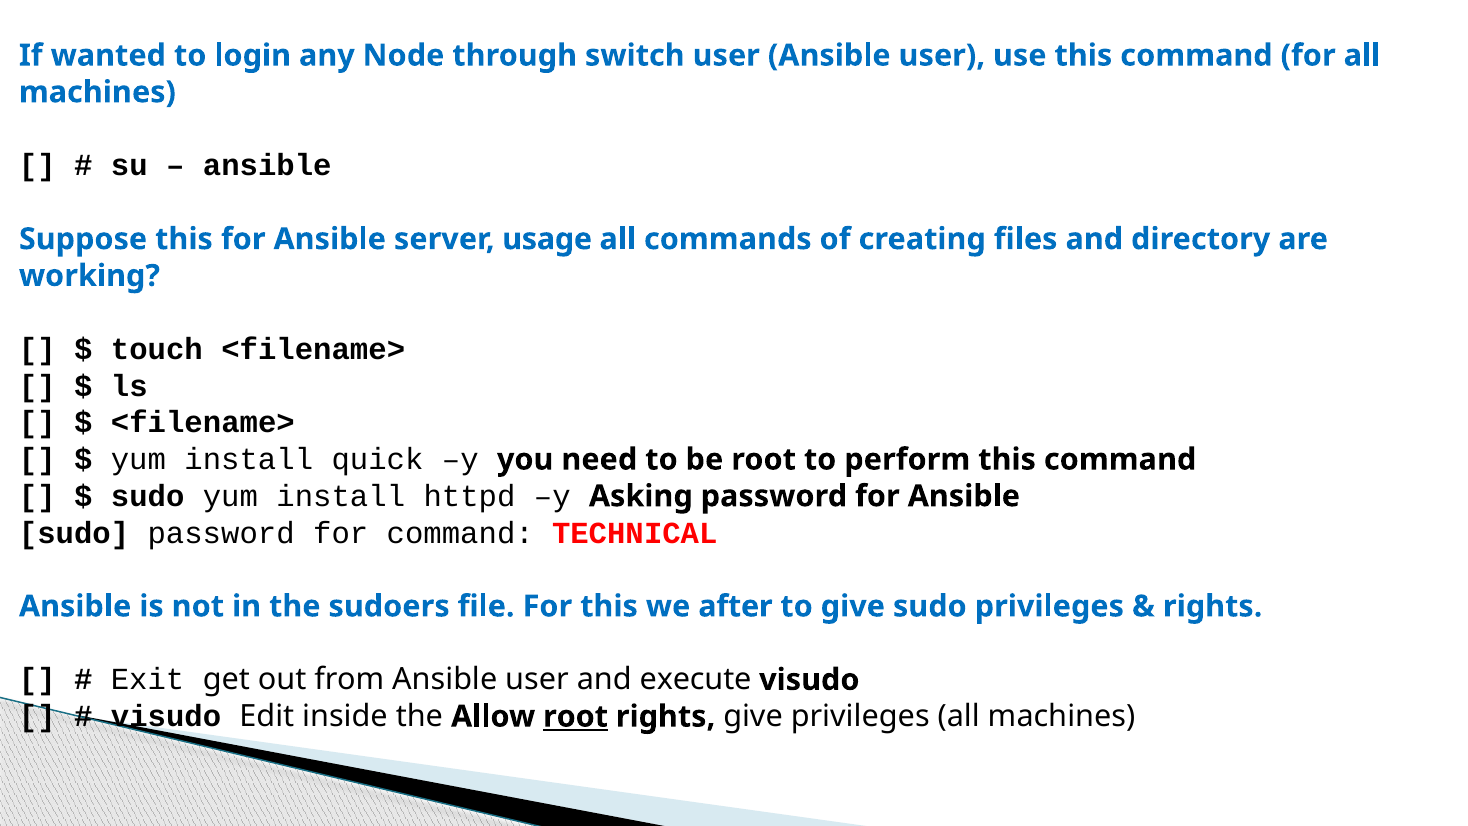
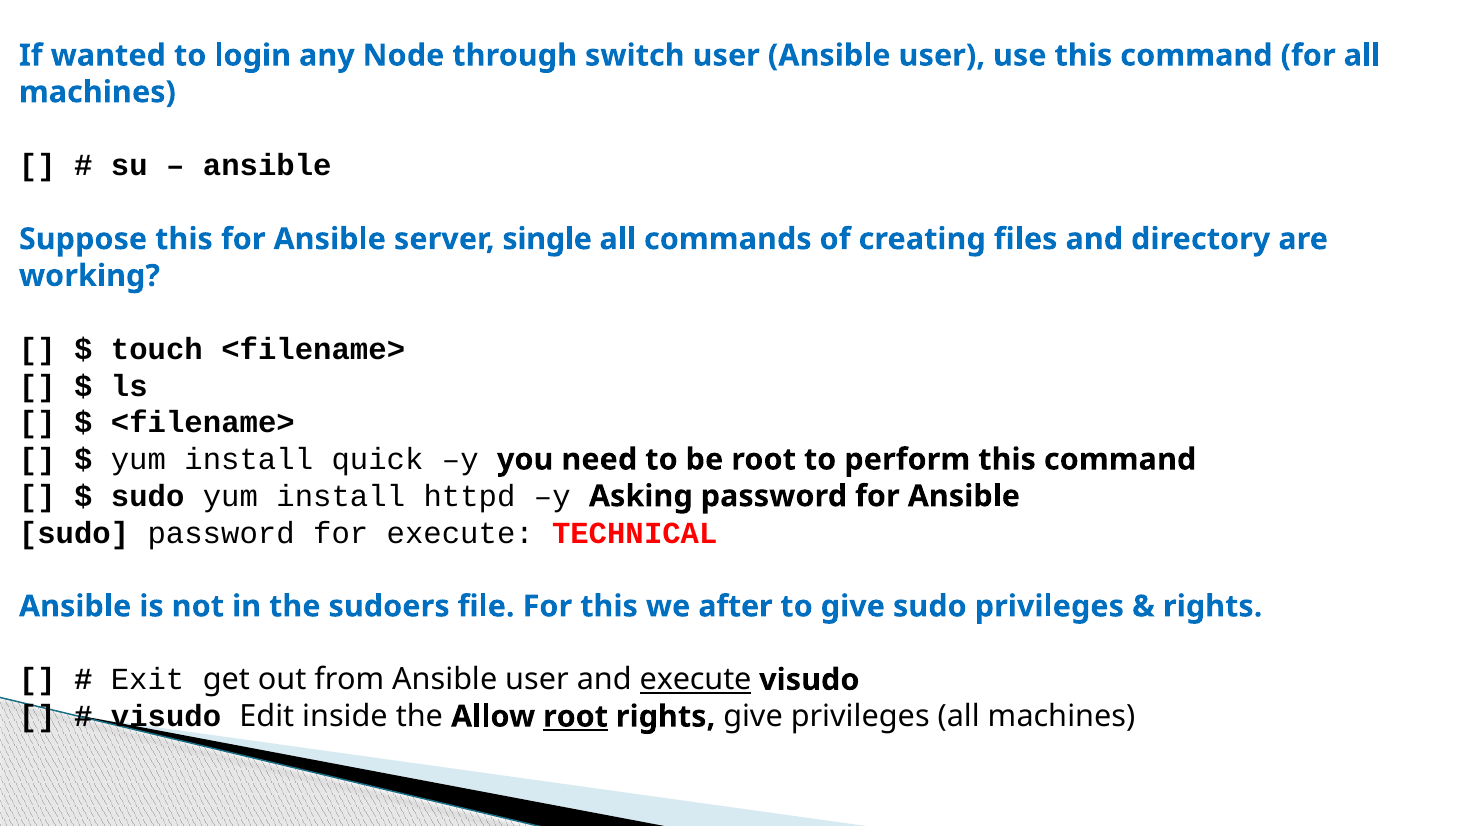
usage: usage -> single (547, 239)
for command: command -> execute (460, 533)
execute underline: none -> present (696, 680)
